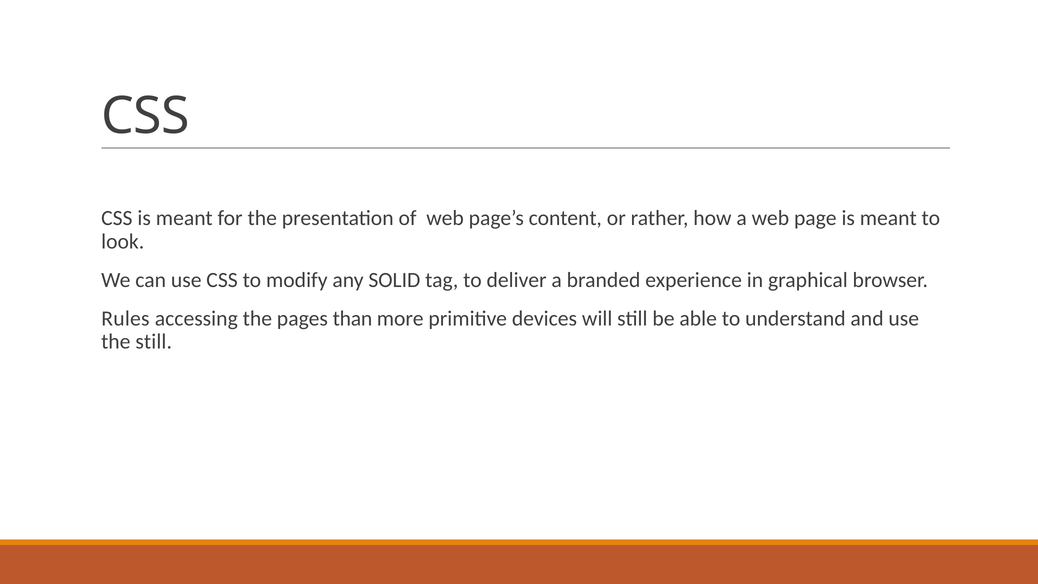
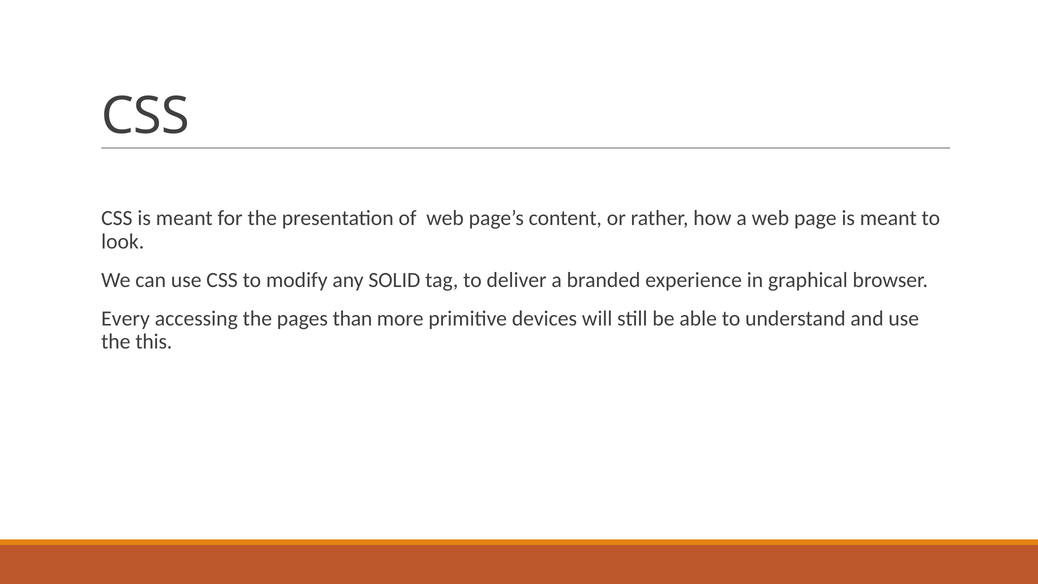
Rules: Rules -> Every (126, 318)
the still: still -> this (154, 342)
